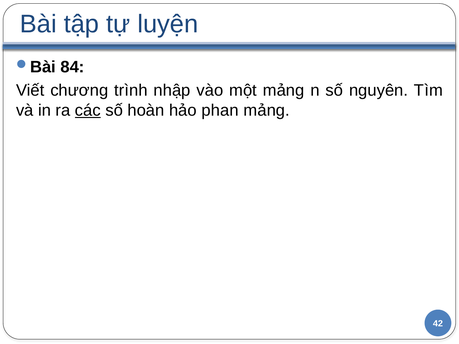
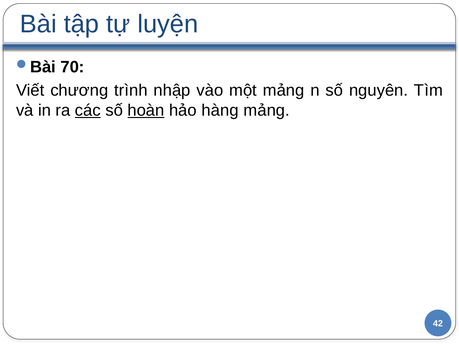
84: 84 -> 70 (72, 67)
hoàn underline: none -> present (146, 110)
phan: phan -> hàng (220, 110)
